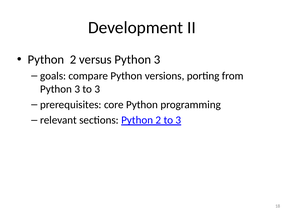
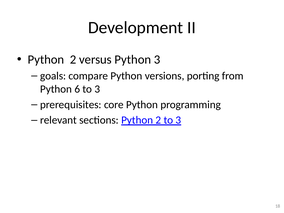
3: 3 -> 6 (77, 89)
